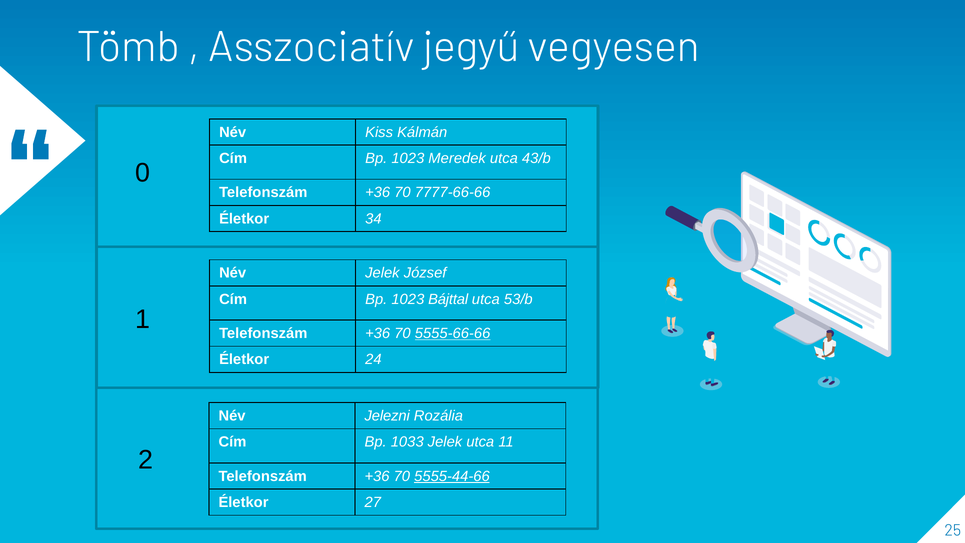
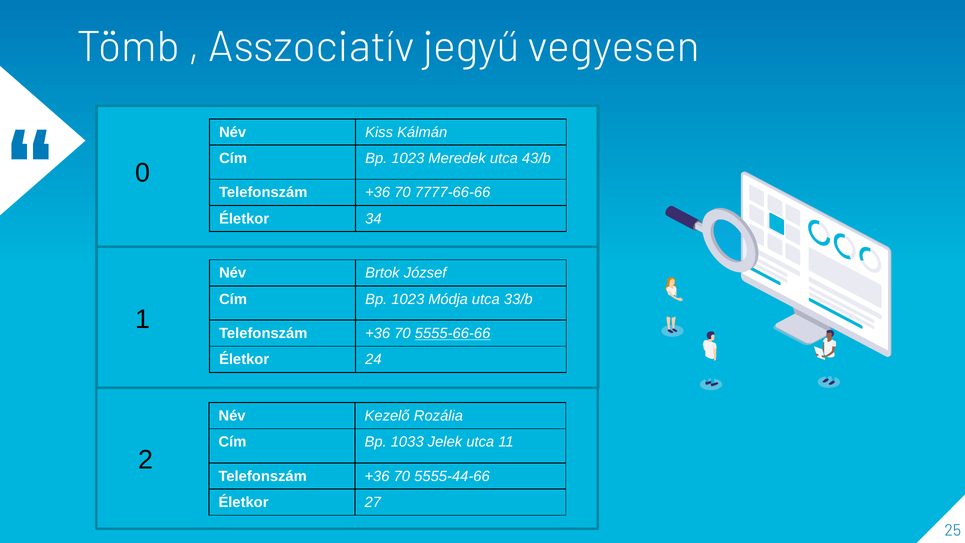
Név Jelek: Jelek -> Brtok (382, 273)
Bájttal: Bájttal -> Módja (448, 299)
53/b: 53/b -> 33/b (518, 299)
Jelezni: Jelezni -> Kezelő (387, 416)
5555-44-66 underline: present -> none (452, 476)
